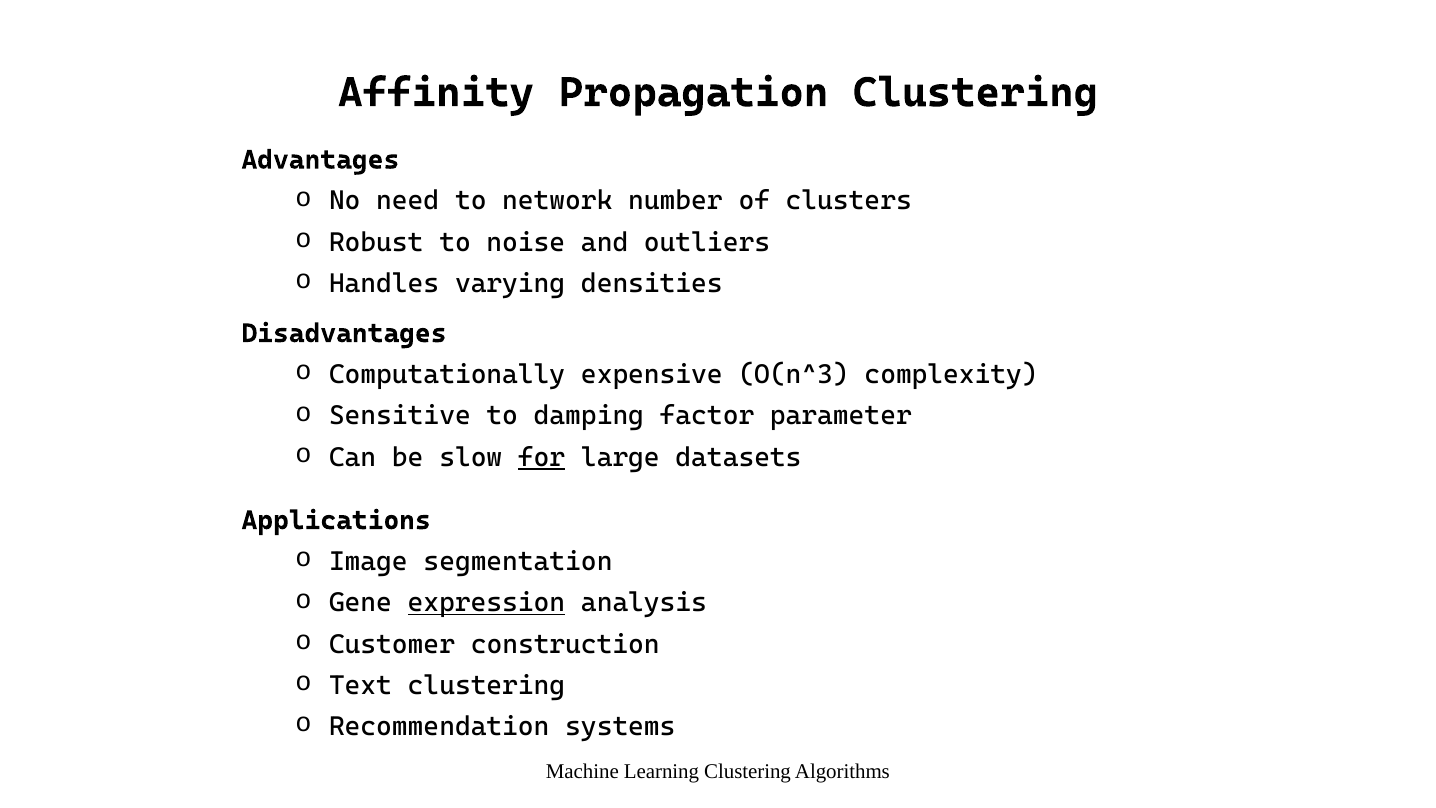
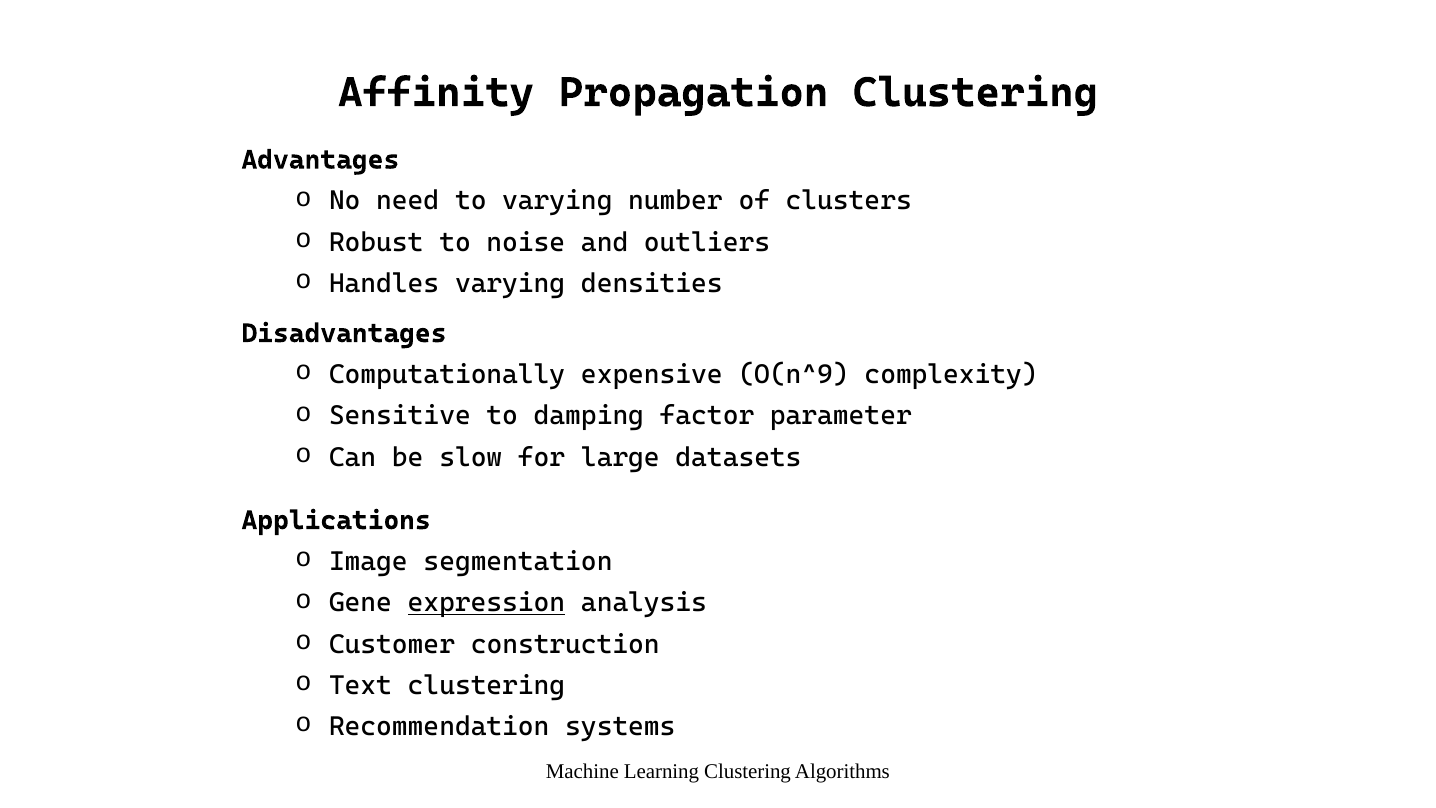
to network: network -> varying (557, 201)
O(n^3: O(n^3 -> O(n^9 (794, 374)
for underline: present -> none (542, 457)
